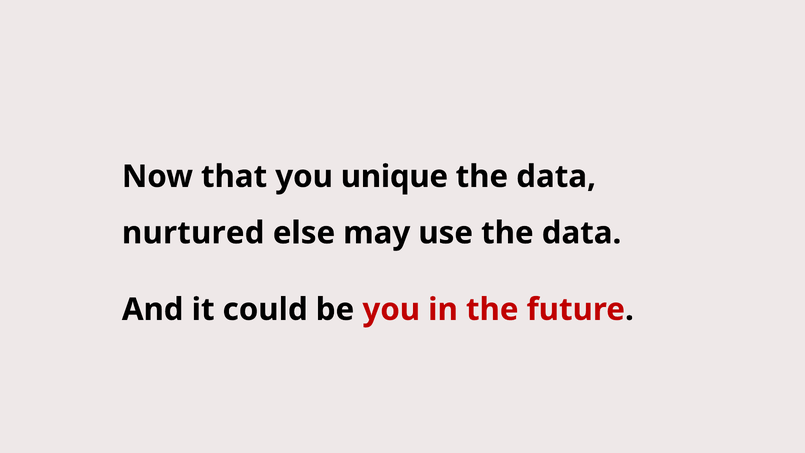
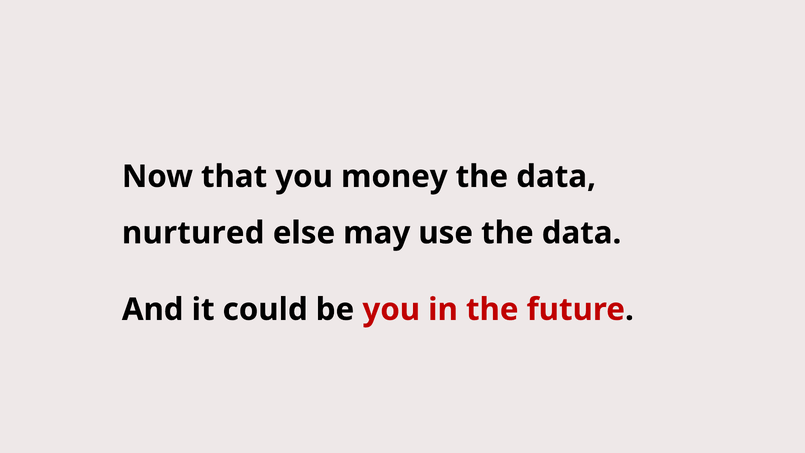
unique: unique -> money (394, 177)
